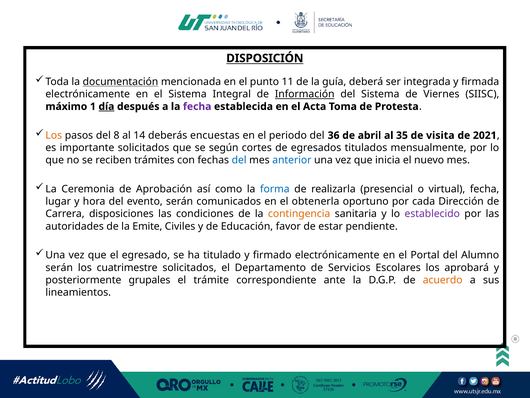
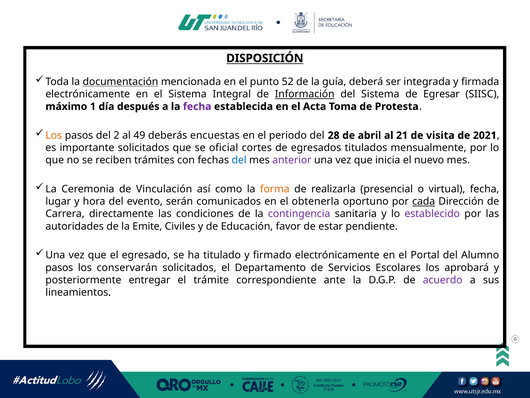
11: 11 -> 52 (288, 82)
Viernes: Viernes -> Egresar (441, 94)
día underline: present -> none (106, 106)
8: 8 -> 2 (116, 135)
14: 14 -> 49 (139, 135)
36: 36 -> 28 (334, 135)
35: 35 -> 21 (402, 135)
según: según -> oficial (224, 148)
anterior colour: blue -> purple (292, 160)
Aprobación: Aprobación -> Vinculación (164, 189)
forma colour: blue -> orange (275, 189)
cada underline: none -> present (424, 201)
disposiciones: disposiciones -> directamente (121, 214)
contingencia colour: orange -> purple (299, 214)
serán: serán -> pasos (59, 267)
cuatrimestre: cuatrimestre -> conservarán (127, 267)
grupales: grupales -> entregar (150, 280)
acuerdo colour: orange -> purple (443, 280)
